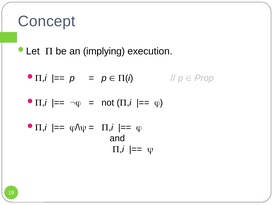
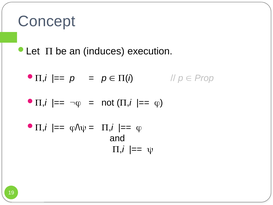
implying: implying -> induces (104, 51)
